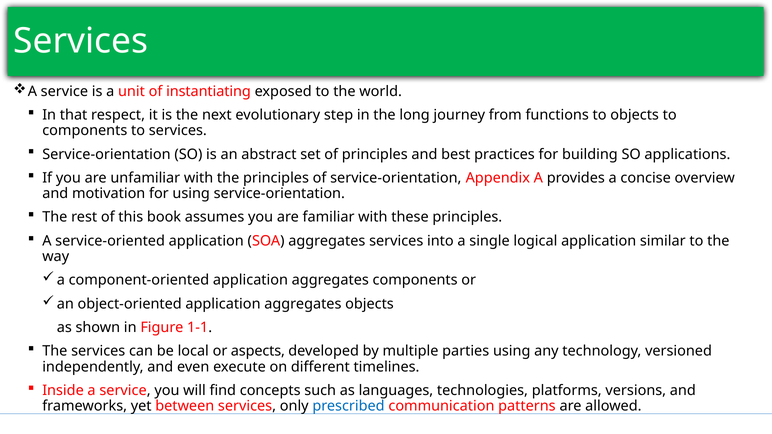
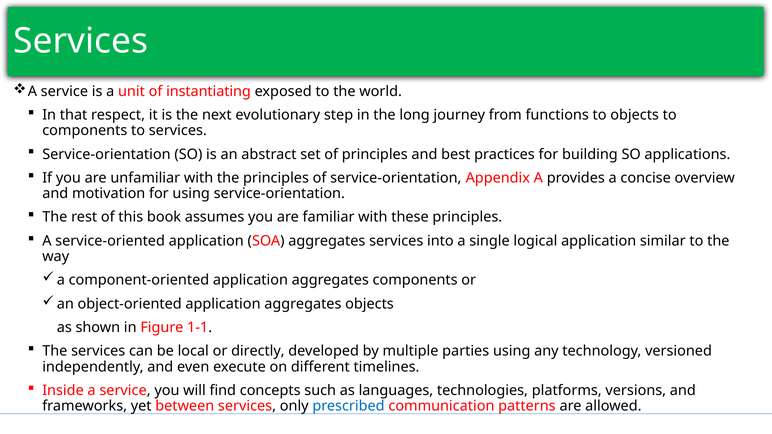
aspects: aspects -> directly (258, 351)
